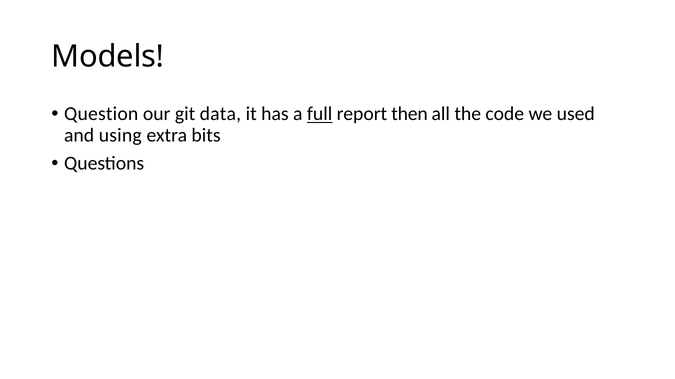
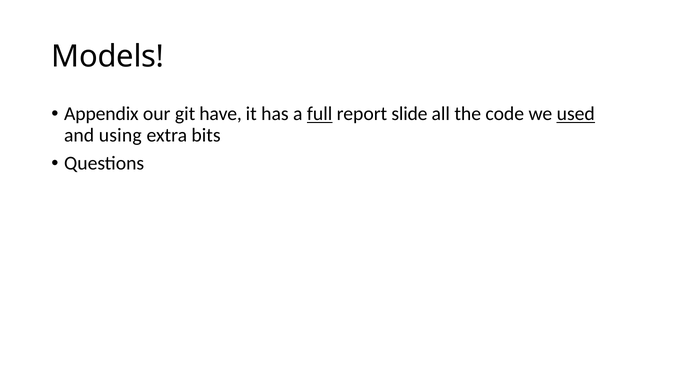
Question: Question -> Appendix (101, 114)
data: data -> have (221, 114)
then: then -> slide (409, 114)
used underline: none -> present (576, 114)
